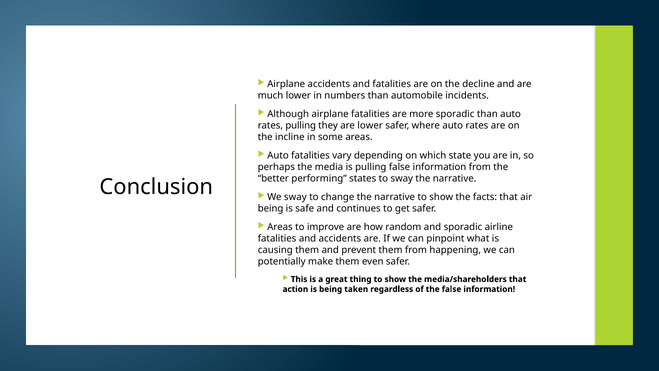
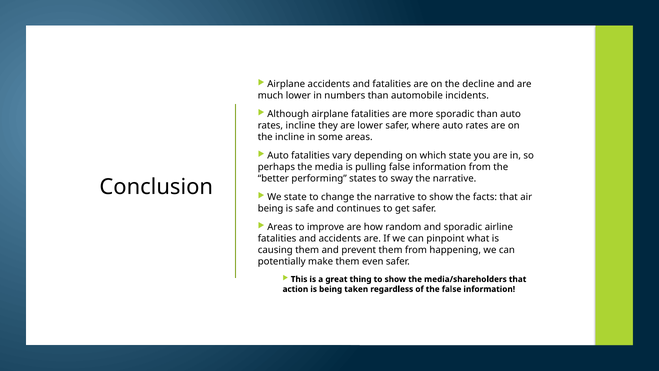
rates pulling: pulling -> incline (301, 125)
We sway: sway -> state (295, 197)
